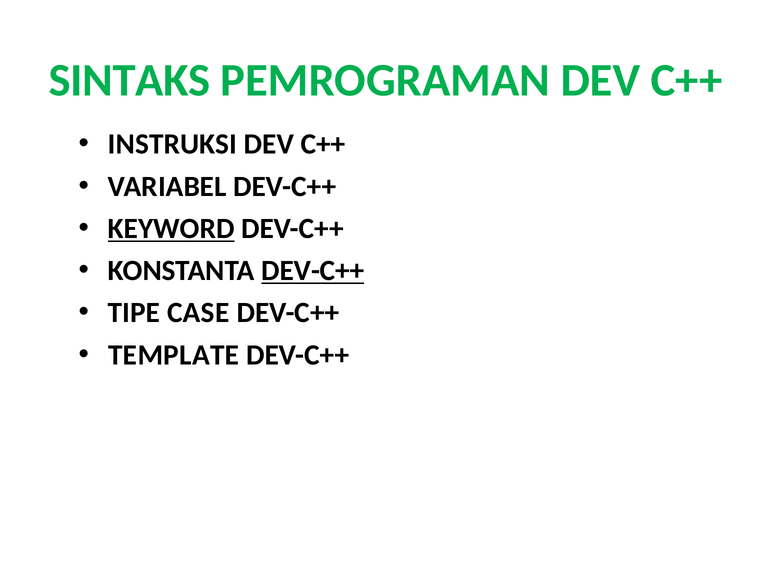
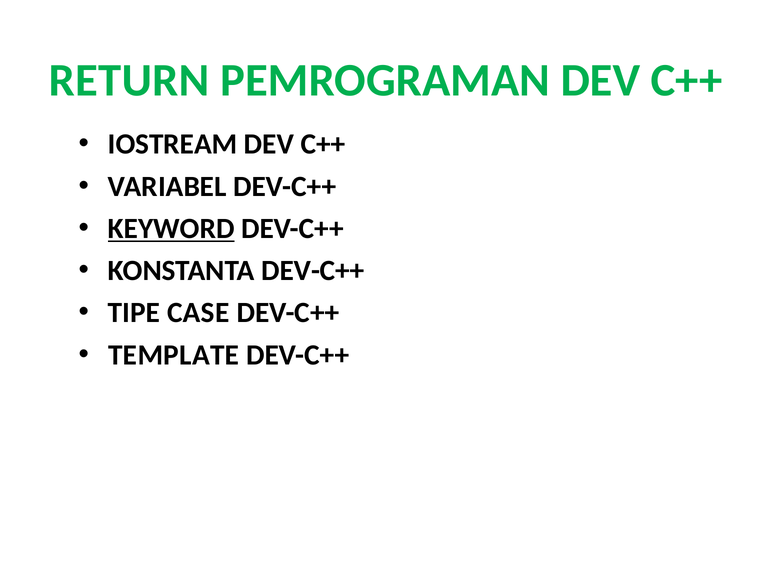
SINTAKS: SINTAKS -> RETURN (129, 81)
INSTRUKSI: INSTRUKSI -> IOSTREAM (173, 144)
DEV-C++ underline: present -> none (313, 271)
